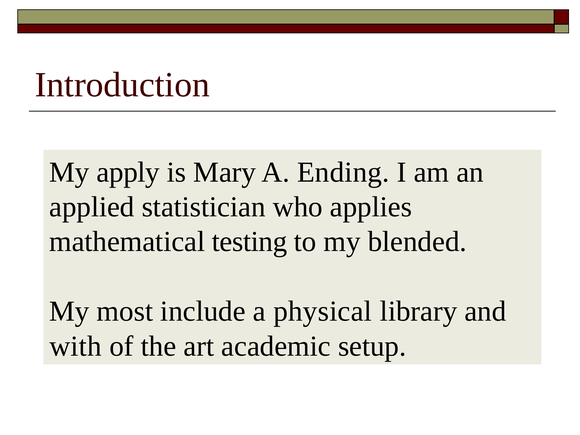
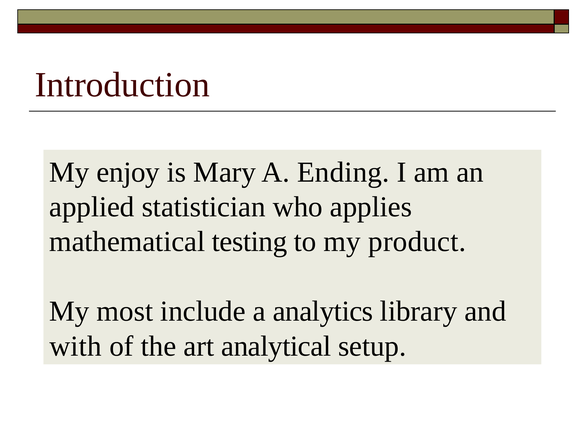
apply: apply -> enjoy (128, 172)
blended: blended -> product (417, 242)
physical: physical -> analytics (323, 311)
academic: academic -> analytical (276, 346)
